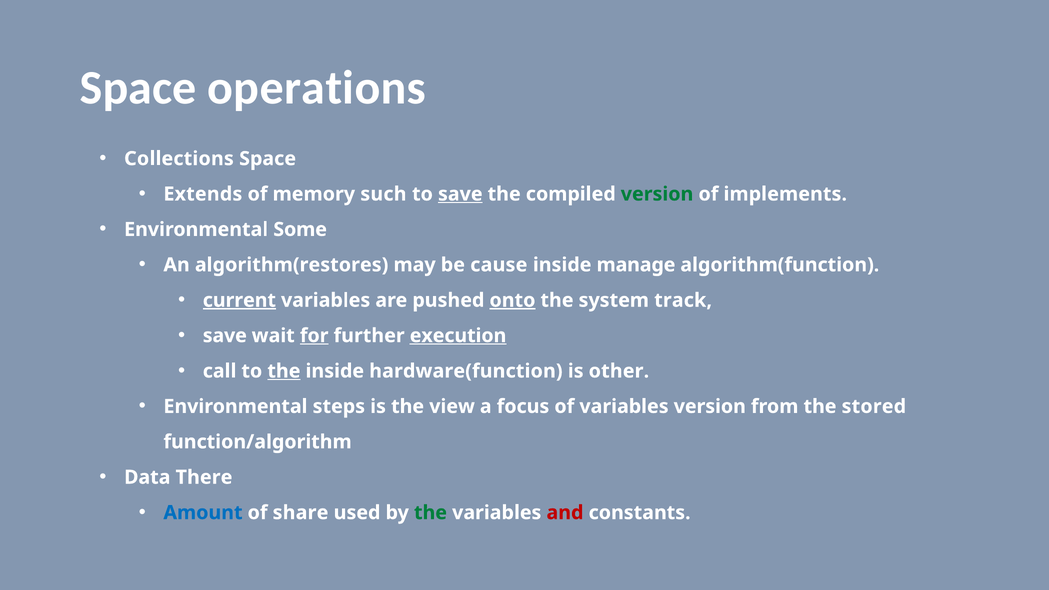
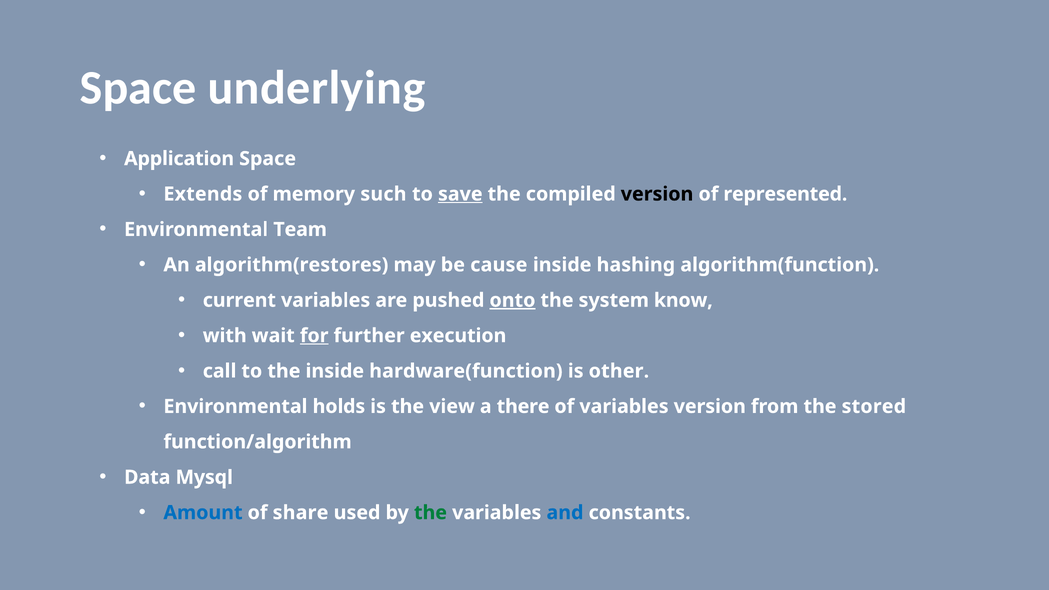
operations: operations -> underlying (317, 88)
Collections: Collections -> Application (179, 159)
version colour: green -> black (657, 194)
implements: implements -> represented (785, 194)
Some: Some -> Team (300, 230)
manage: manage -> hashing (636, 265)
current underline: present -> none (239, 300)
track: track -> know (683, 300)
save: save -> with (225, 336)
execution underline: present -> none (458, 336)
the underline: present -> none (284, 371)
steps: steps -> holds (339, 407)
focus: focus -> there (523, 407)
There: There -> Mysql (204, 477)
and colour: red -> blue (565, 513)
